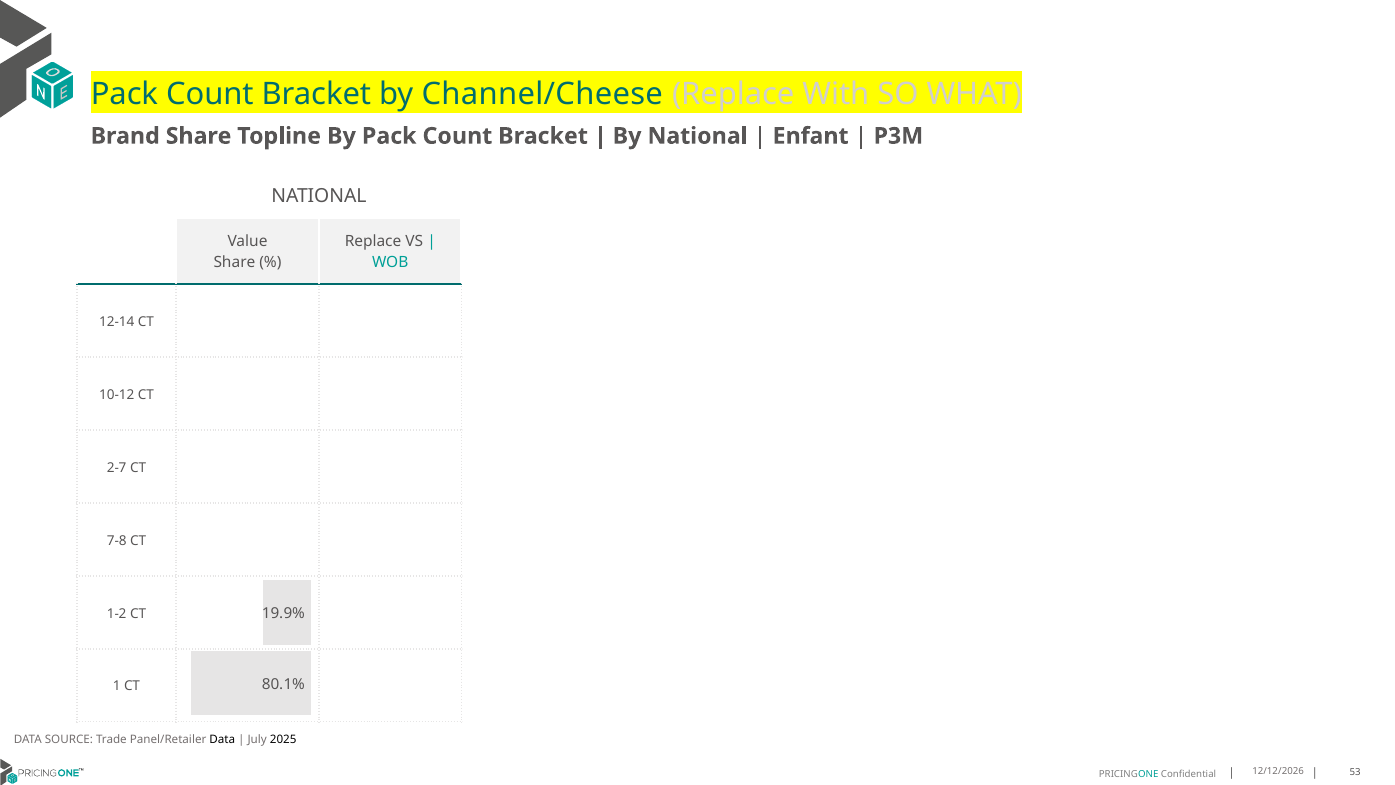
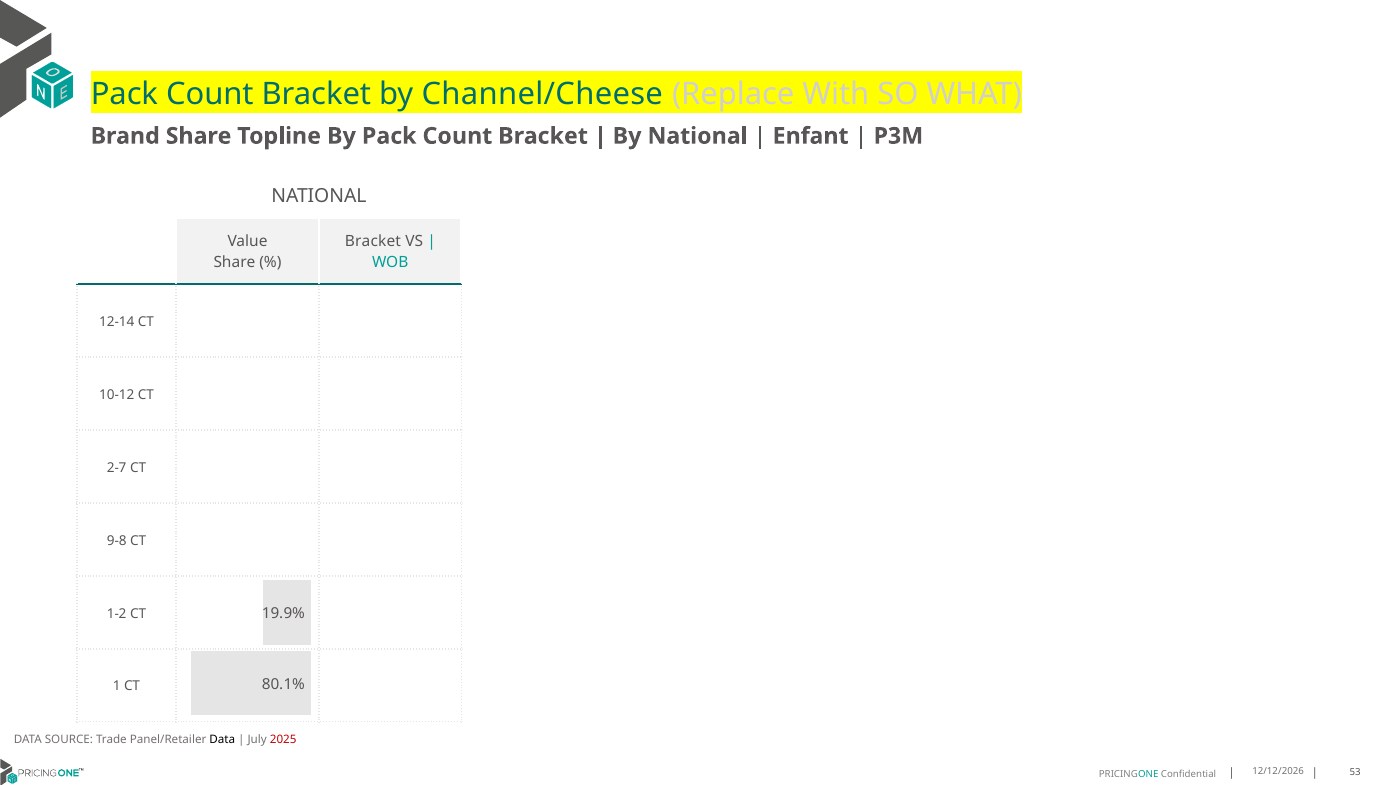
Replace: Replace -> Bracket (373, 241)
7-8: 7-8 -> 9-8 (117, 540)
2025 colour: black -> red (283, 739)
